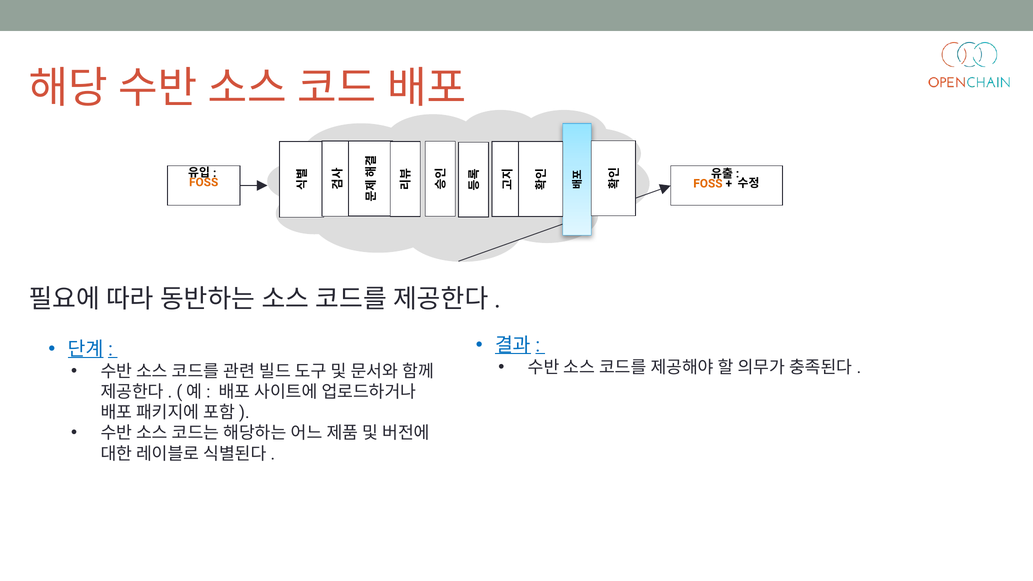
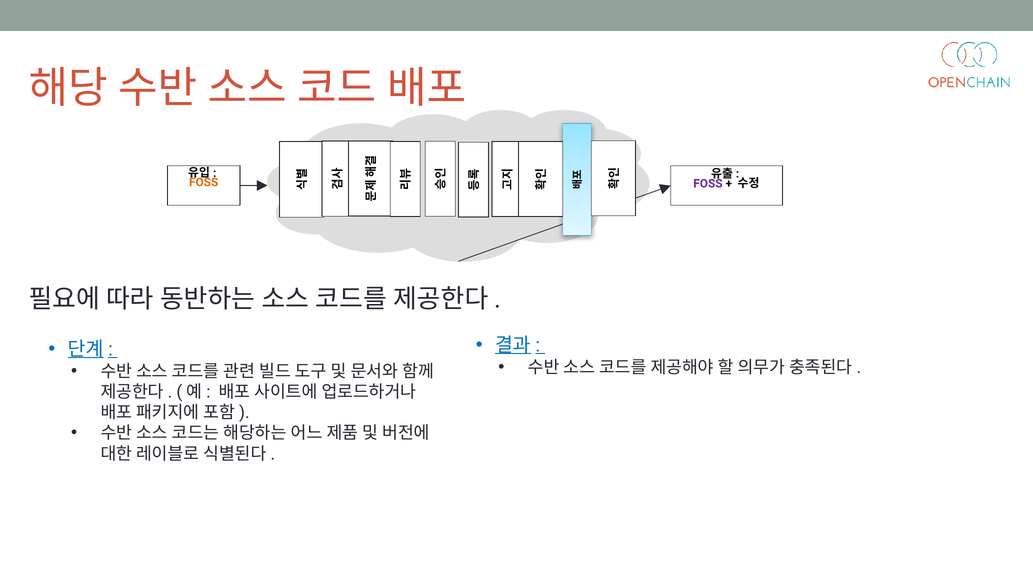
FOSS colour: orange -> purple (708, 184)
